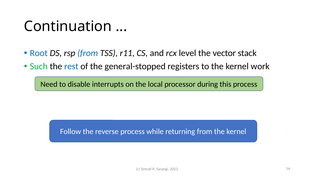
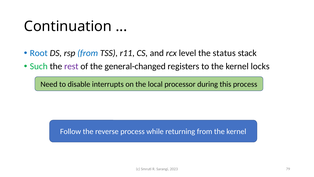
vector: vector -> status (224, 53)
rest colour: blue -> purple (71, 66)
general-stopped: general-stopped -> general-changed (135, 66)
work: work -> locks (260, 66)
